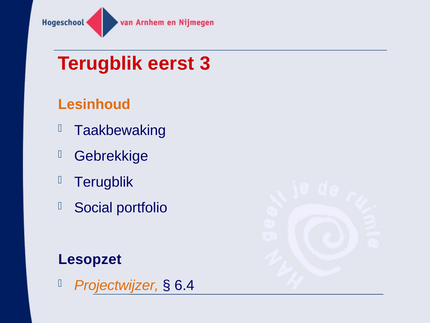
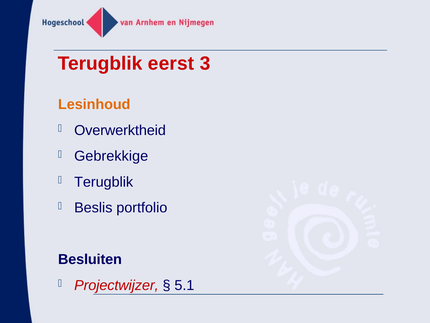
Taakbewaking: Taakbewaking -> Overwerktheid (120, 130)
Social: Social -> Beslis (93, 208)
Lesopzet: Lesopzet -> Besluiten (90, 259)
Projectwijzer colour: orange -> red (116, 285)
6.4: 6.4 -> 5.1 (184, 285)
